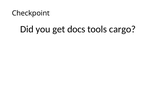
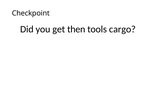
docs: docs -> then (76, 29)
